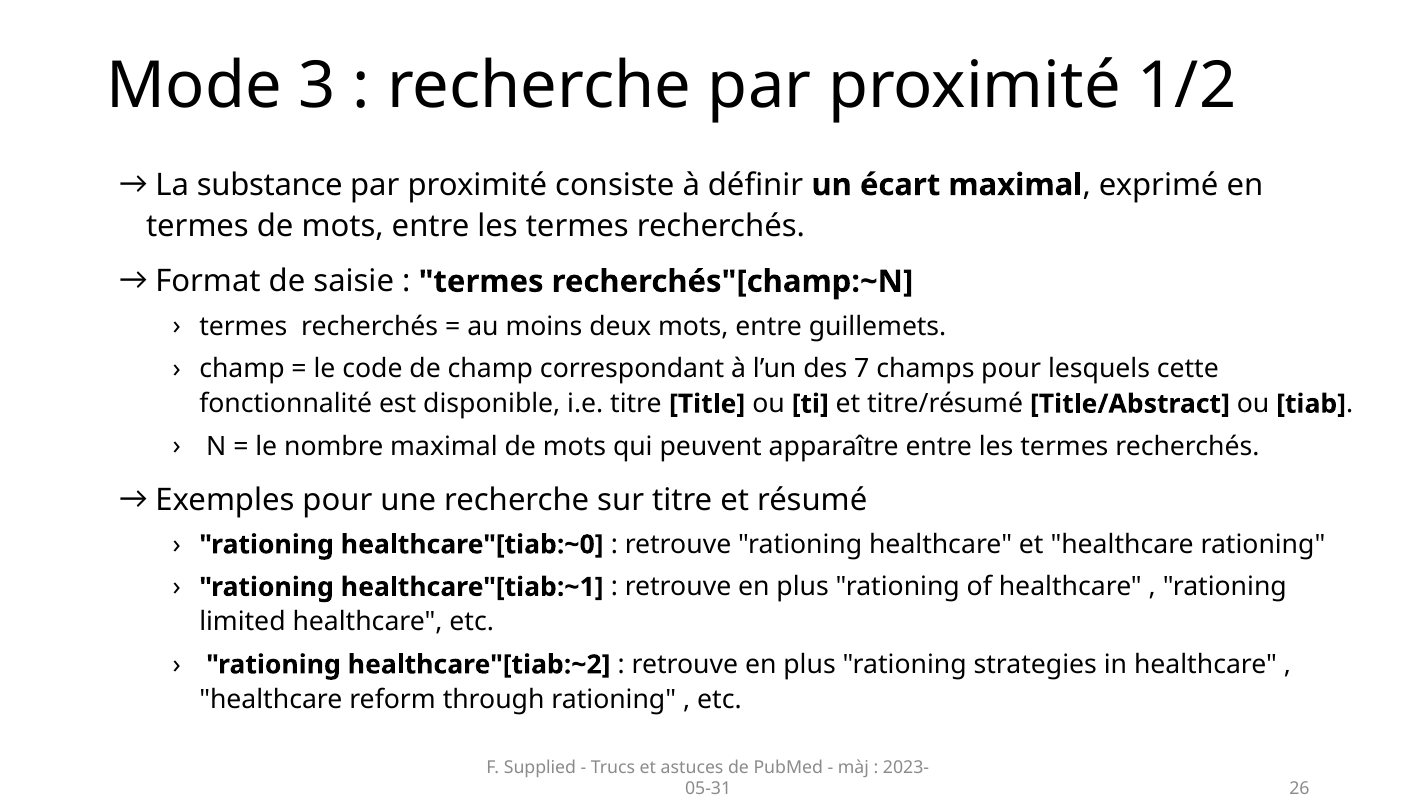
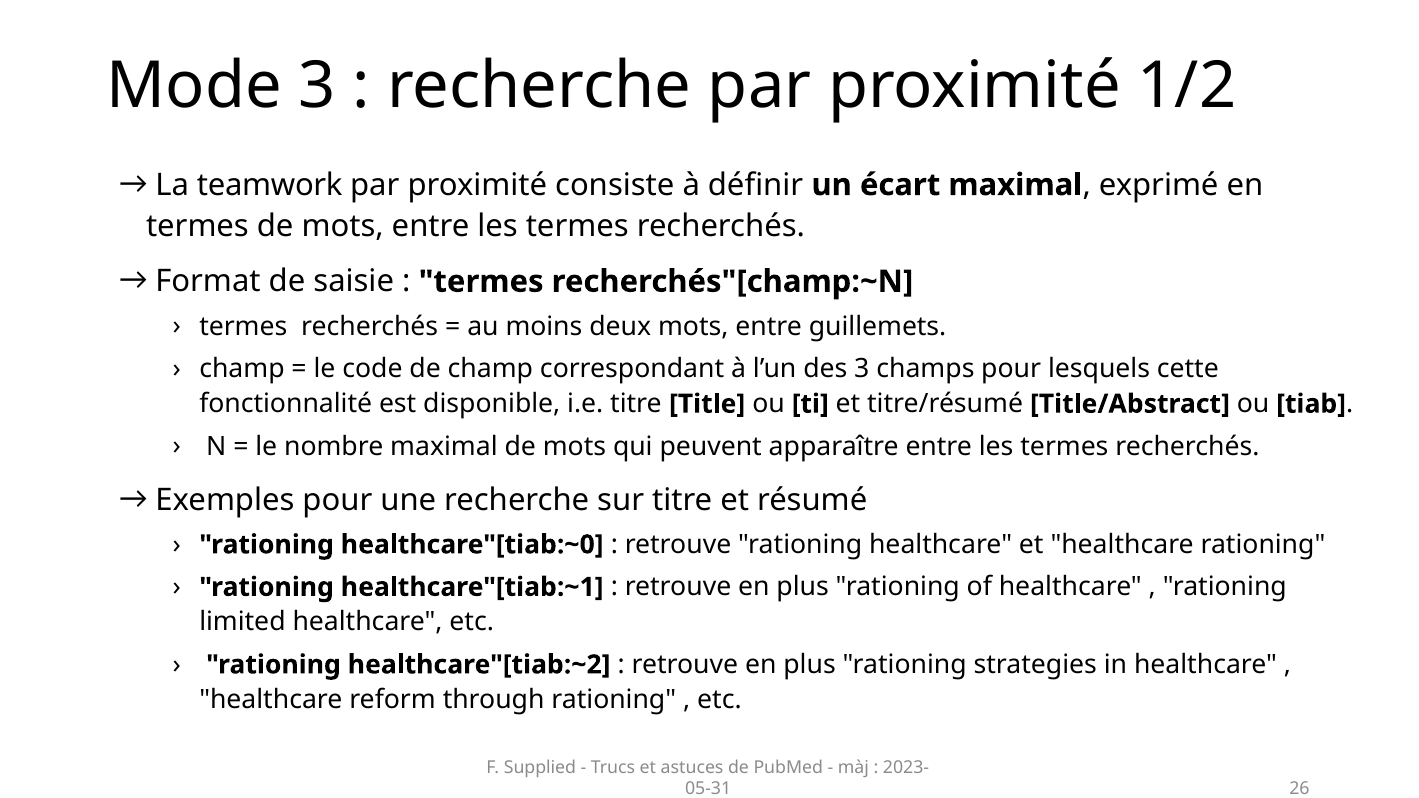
substance: substance -> teamwork (270, 185)
des 7: 7 -> 3 (862, 369)
